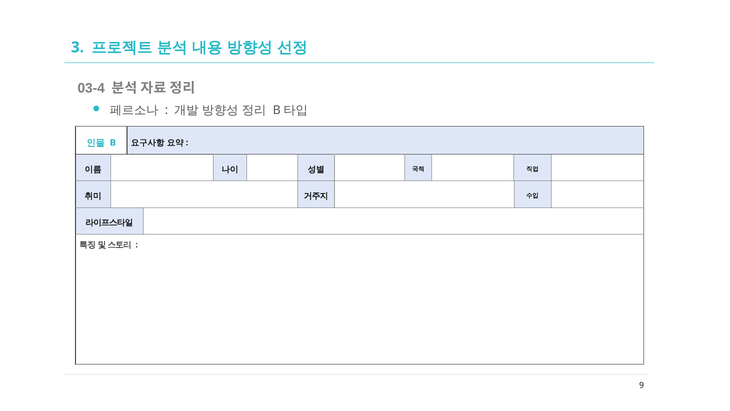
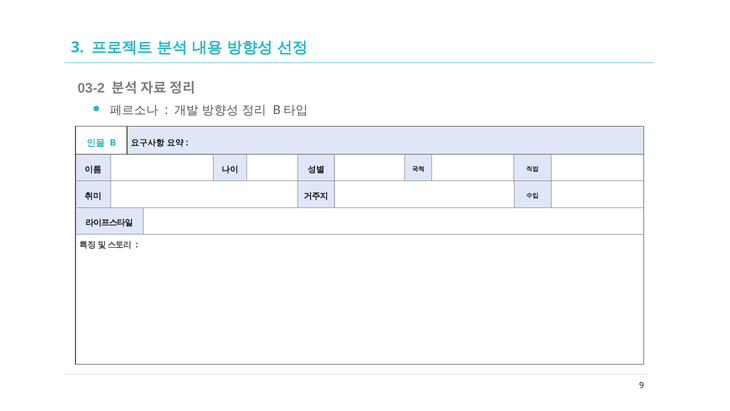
03-4: 03-4 -> 03-2 (91, 88)
